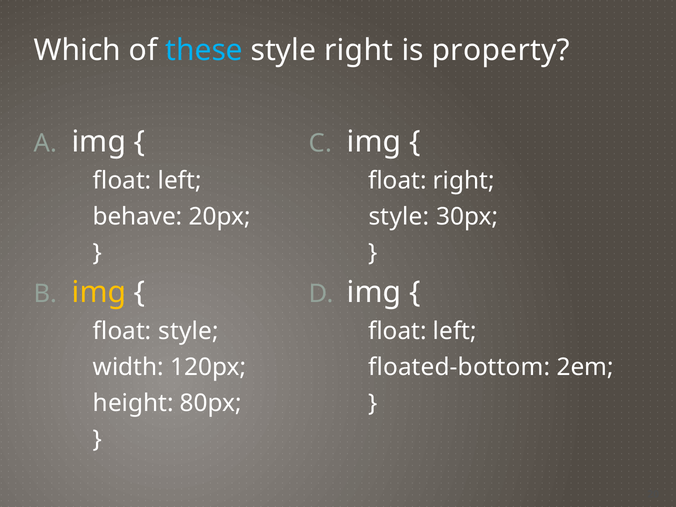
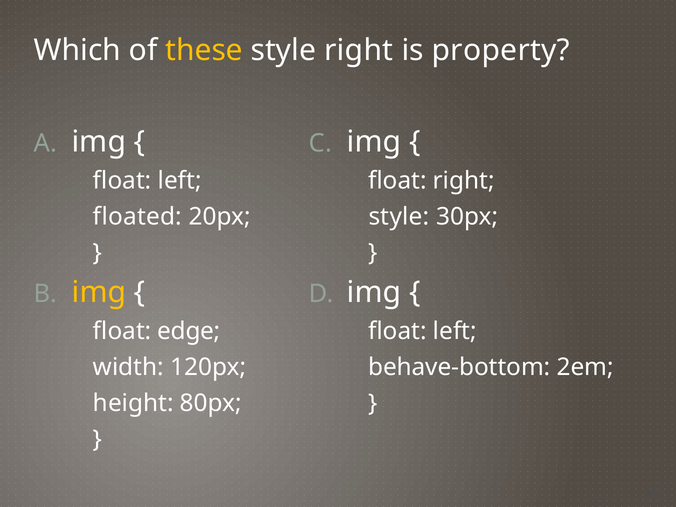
these colour: light blue -> yellow (204, 50)
behave: behave -> floated (137, 217)
float style: style -> edge (189, 331)
floated-bottom: floated-bottom -> behave-bottom (459, 367)
